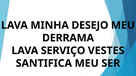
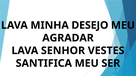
DERRAMA: DERRAMA -> AGRADAR (68, 38)
SERVIÇO: SERVIÇO -> SENHOR (63, 51)
